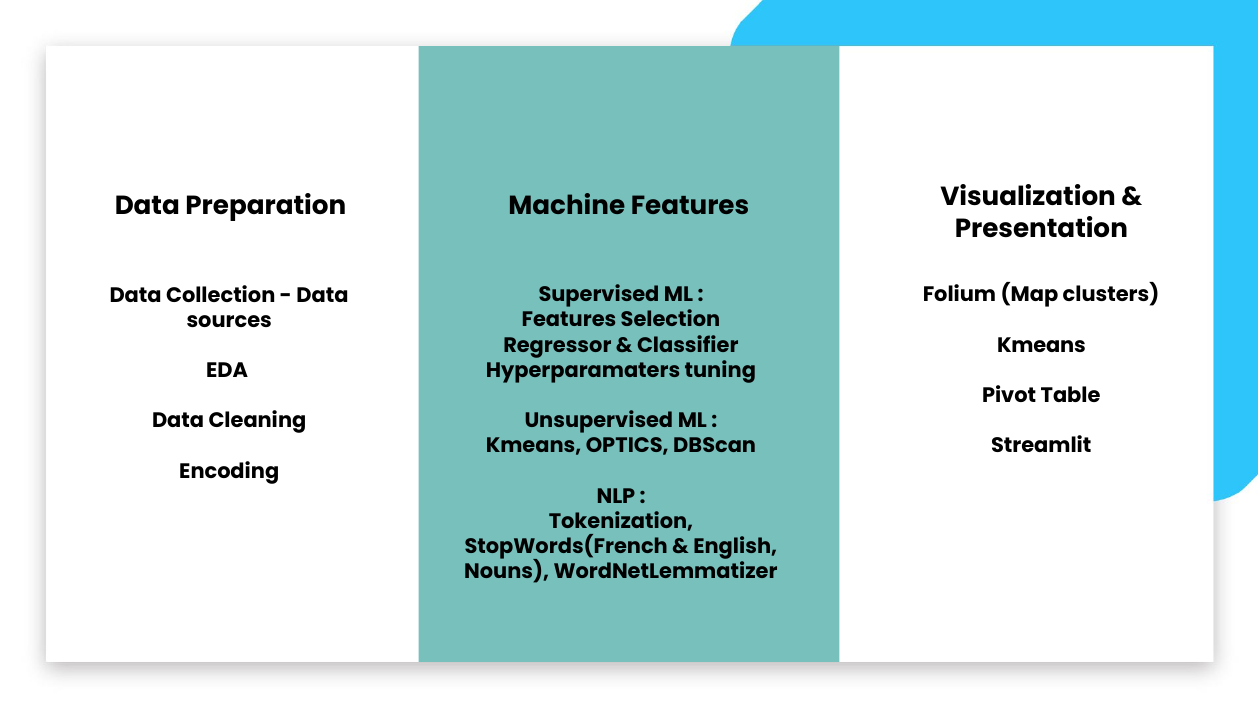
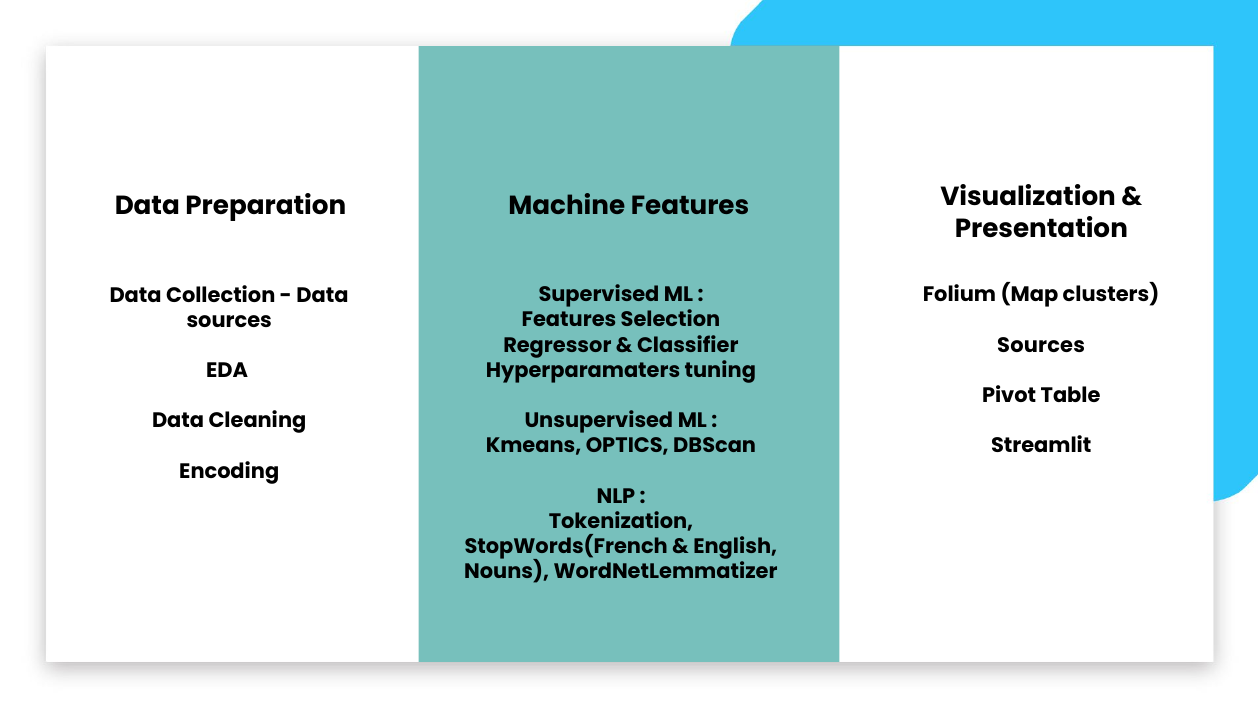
Kmeans: Kmeans -> Sources (1041, 345)
